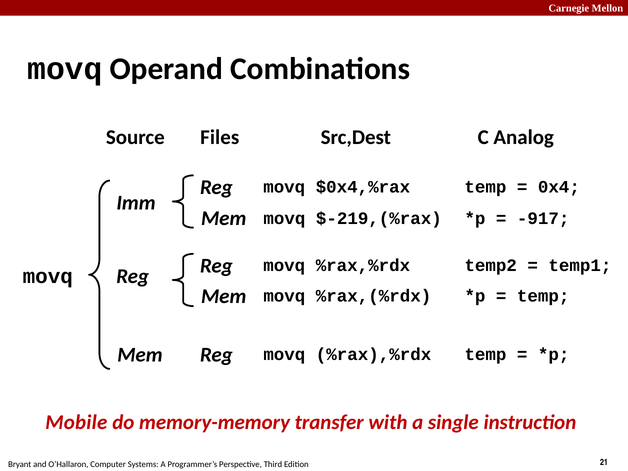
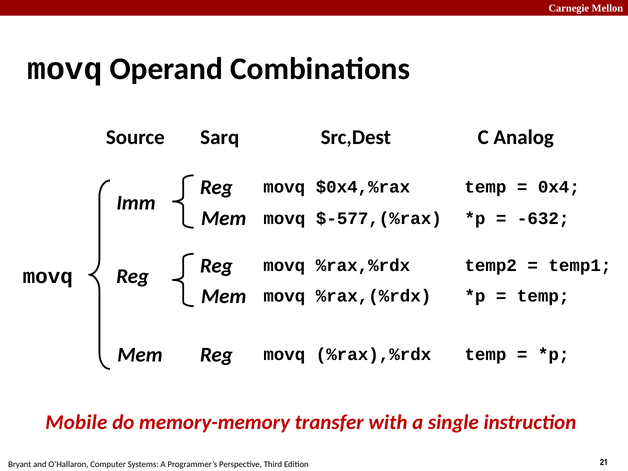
Files: Files -> Sarq (220, 137)
$-219,(%rax: $-219,(%rax -> $-577,(%rax (379, 218)
-917: -917 -> -632 (543, 218)
